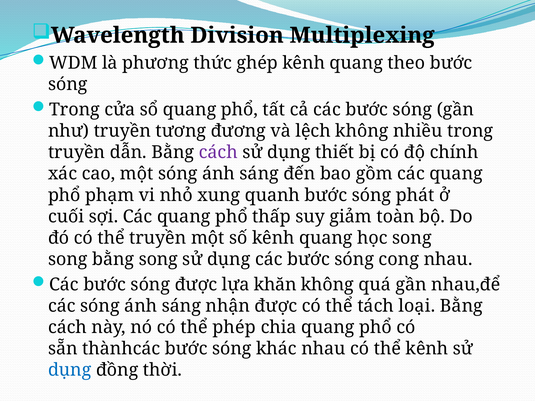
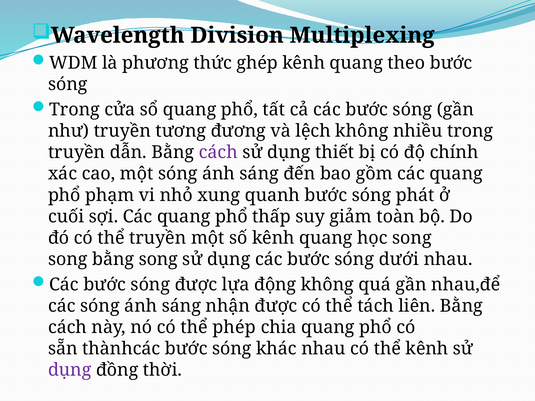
cong: cong -> dưới (399, 259)
khăn: khăn -> động (275, 285)
loại: loại -> liên (417, 306)
dụng colour: blue -> purple (70, 370)
